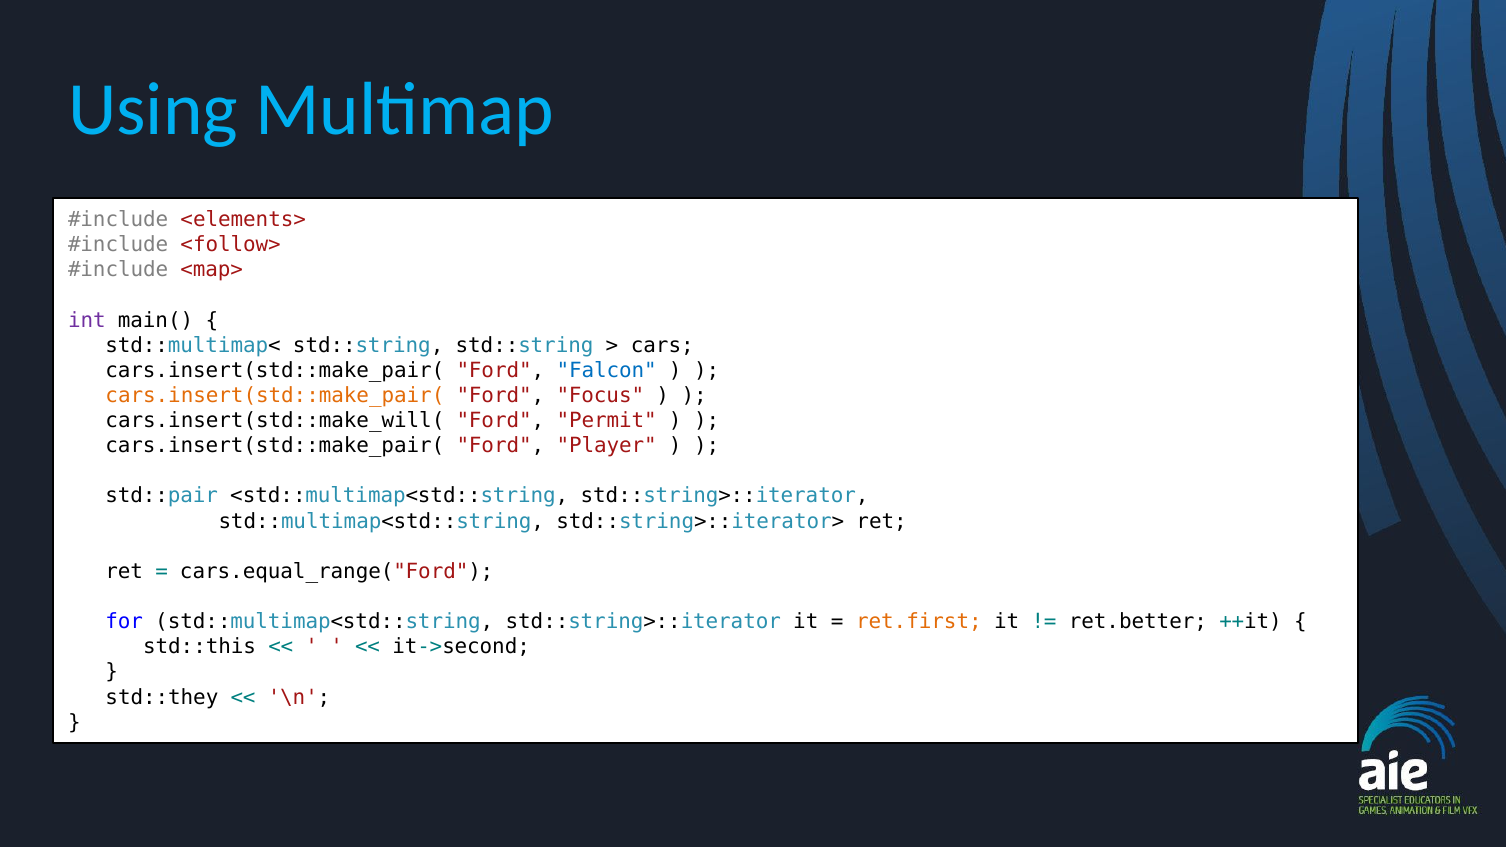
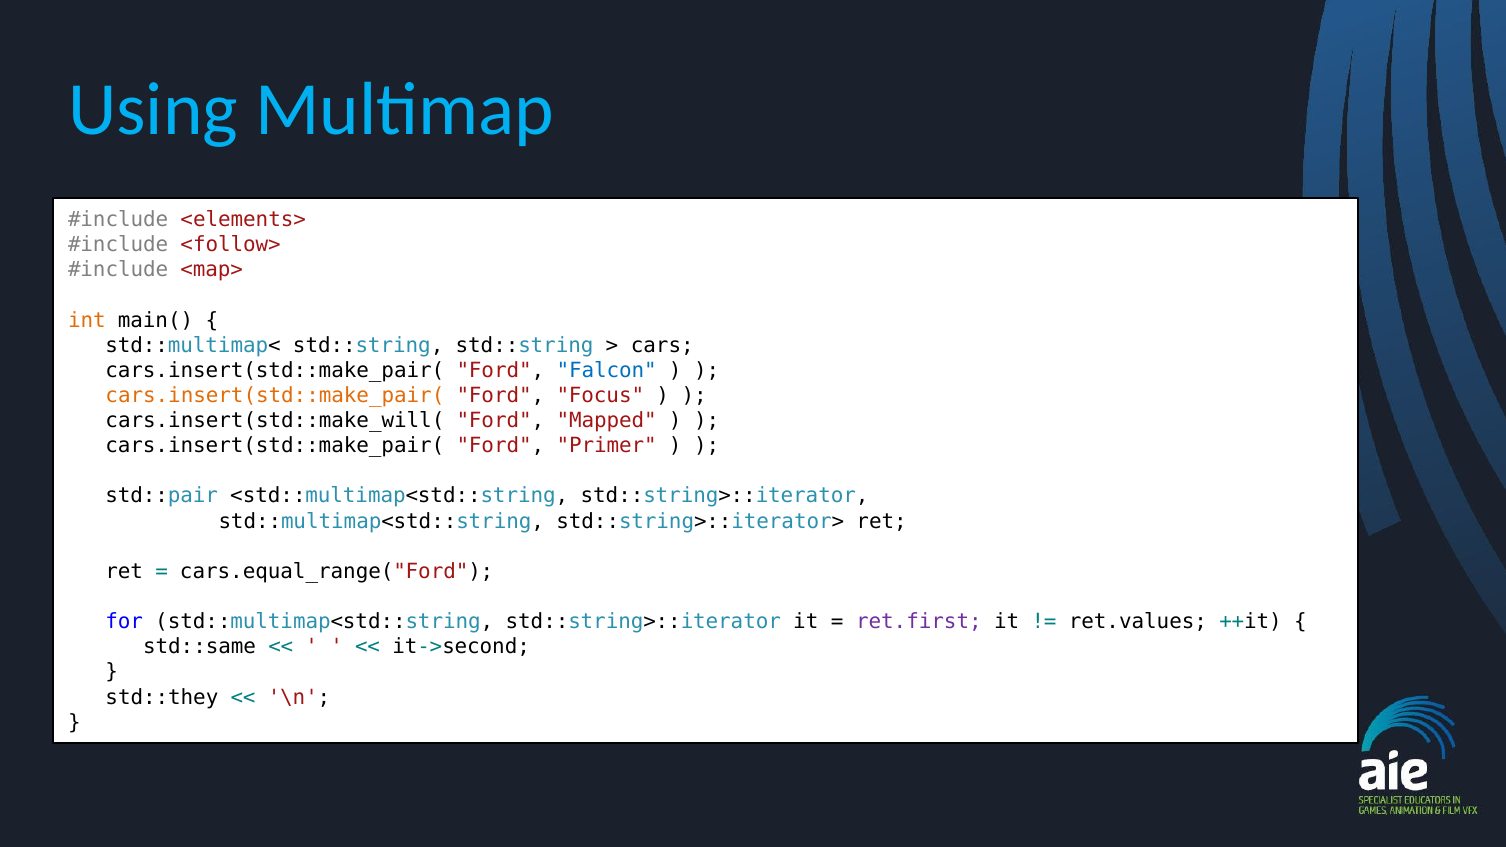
int colour: purple -> orange (87, 320)
Permit: Permit -> Mapped (607, 421)
Player: Player -> Primer (607, 446)
ret.first colour: orange -> purple (919, 622)
ret.better: ret.better -> ret.values (1138, 622)
std::this: std::this -> std::same (200, 647)
